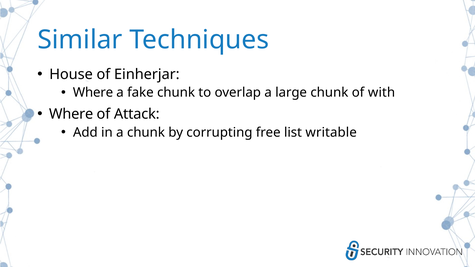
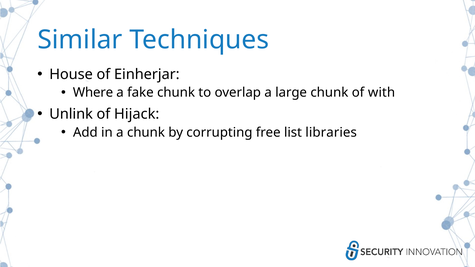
Where: Where -> Unlink (71, 114)
Attack: Attack -> Hijack (137, 114)
writable: writable -> libraries (331, 132)
